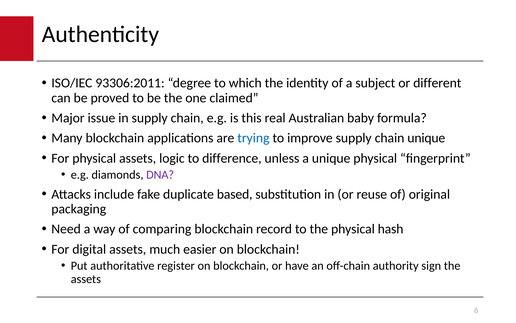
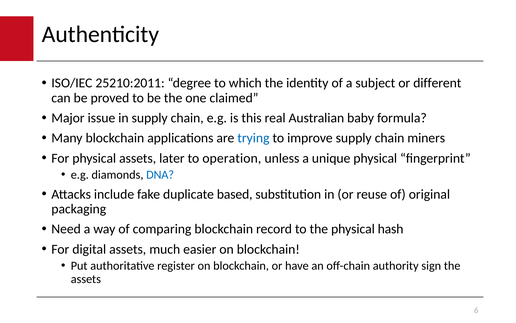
93306:2011: 93306:2011 -> 25210:2011 (130, 83)
chain unique: unique -> miners (426, 138)
logic: logic -> later (172, 158)
difference: difference -> operation (232, 158)
DNA colour: purple -> blue (160, 175)
